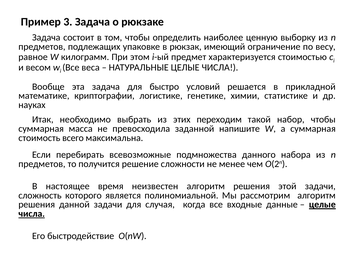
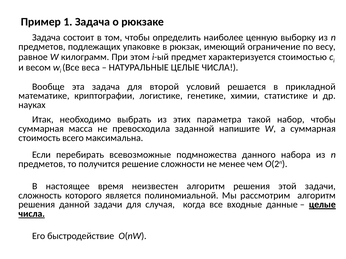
3: 3 -> 1 (68, 22)
быстро: быстро -> второй (164, 87)
переходим: переходим -> параметра (219, 120)
